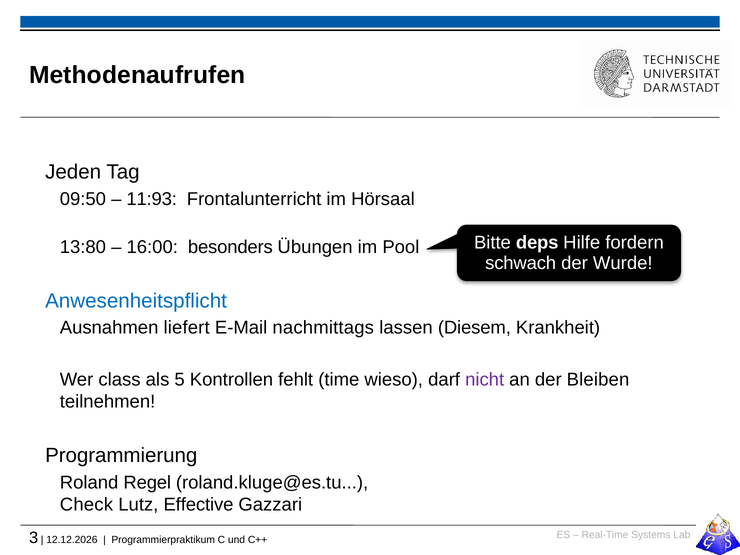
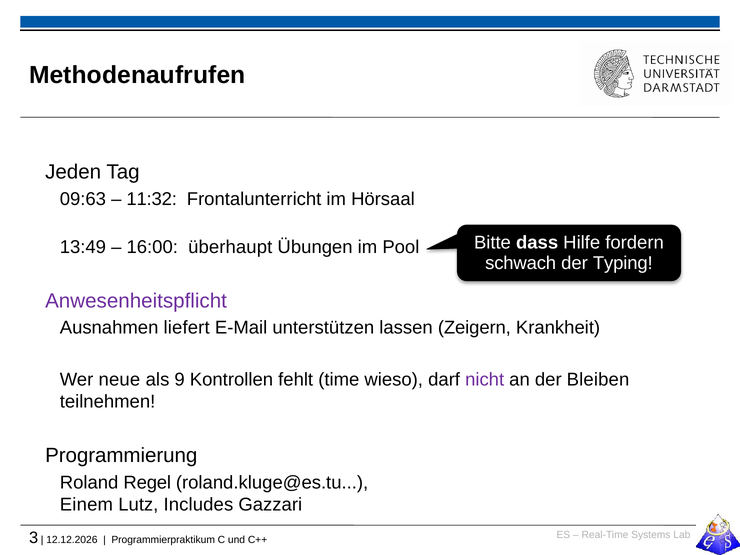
09:50: 09:50 -> 09:63 (83, 199)
11:93: 11:93 -> 11:32 (152, 199)
deps: deps -> dass (537, 243)
13:80: 13:80 -> 13:49 (83, 247)
besonders: besonders -> überhaupt (230, 247)
Wurde: Wurde -> Typing (623, 263)
Anwesenheitspflicht colour: blue -> purple (136, 301)
nachmittags: nachmittags -> unterstützen (323, 328)
Diesem: Diesem -> Zeigern (474, 328)
class: class -> neue (119, 380)
5: 5 -> 9 (180, 380)
Check: Check -> Einem (86, 505)
Effective: Effective -> Includes (198, 505)
